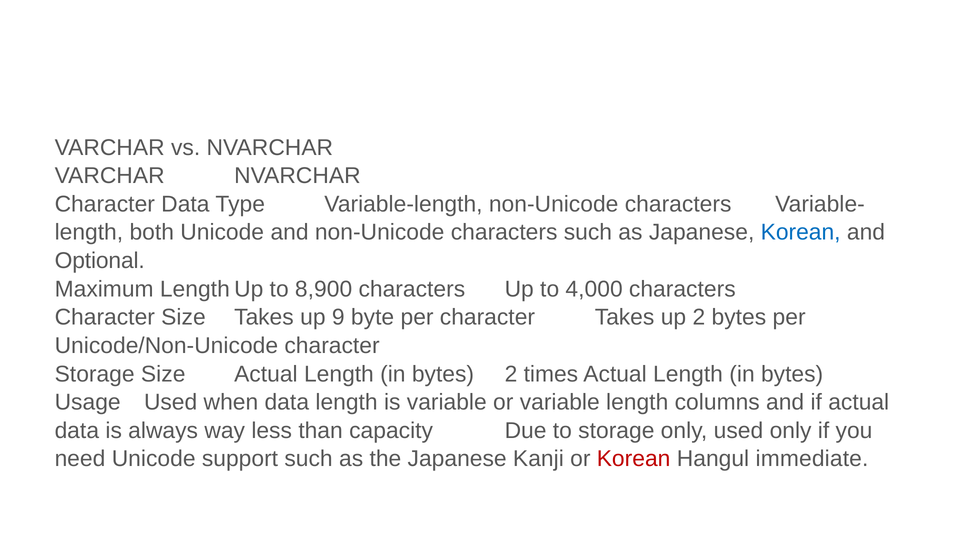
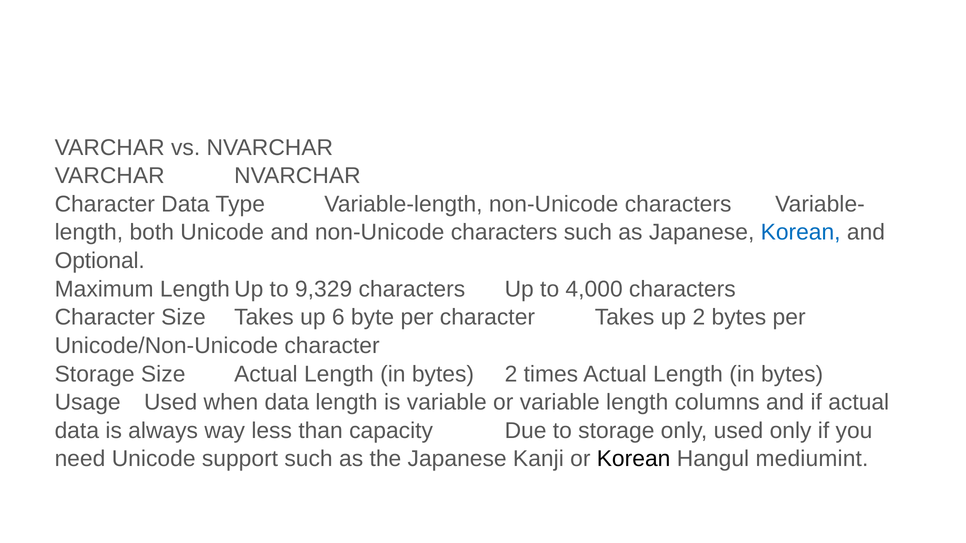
8,900: 8,900 -> 9,329 (324, 289)
9: 9 -> 6 (338, 318)
Korean colour: red -> black (634, 459)
immediate: immediate -> mediumint (812, 459)
